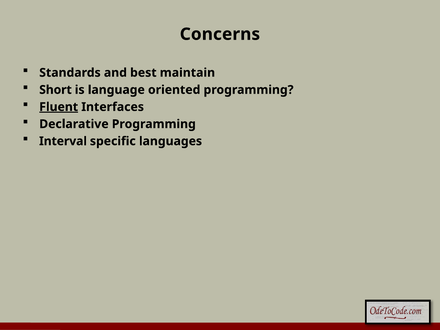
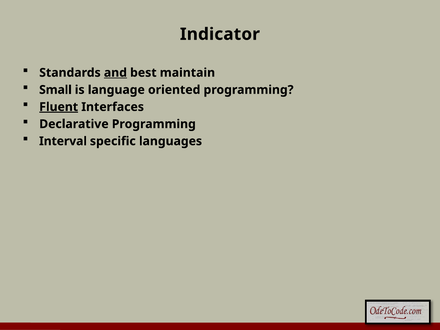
Concerns: Concerns -> Indicator (220, 34)
and underline: none -> present (115, 73)
Short: Short -> Small (55, 90)
